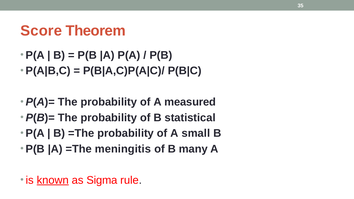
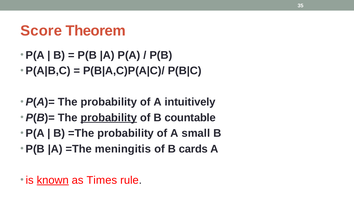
measured: measured -> intuitively (190, 102)
probability underline: none -> present (109, 118)
statistical: statistical -> countable (190, 118)
many: many -> cards (193, 149)
Sigma: Sigma -> Times (102, 180)
